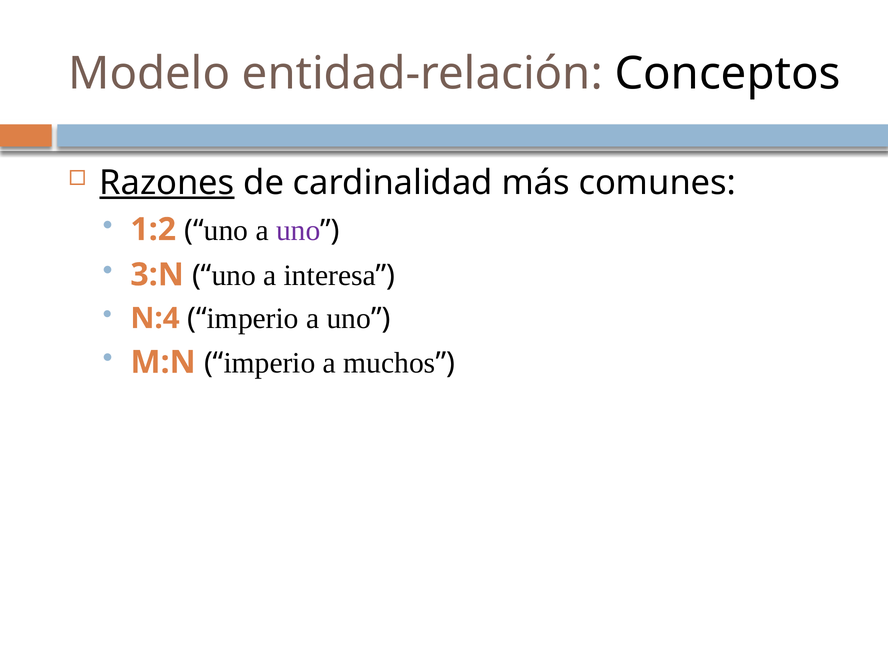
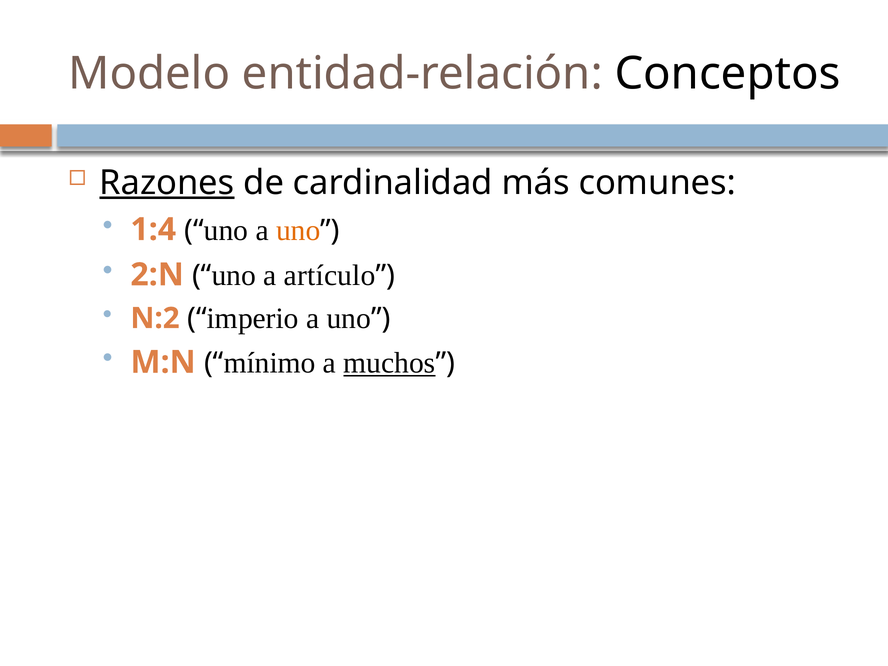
1:2: 1:2 -> 1:4 (153, 229)
uno colour: purple -> orange (298, 230)
3:N: 3:N -> 2:N (157, 275)
interesa: interesa -> artículo (330, 276)
N:4: N:4 -> N:2 (155, 318)
imperio: imperio -> mínimo (270, 363)
muchos underline: none -> present (389, 363)
